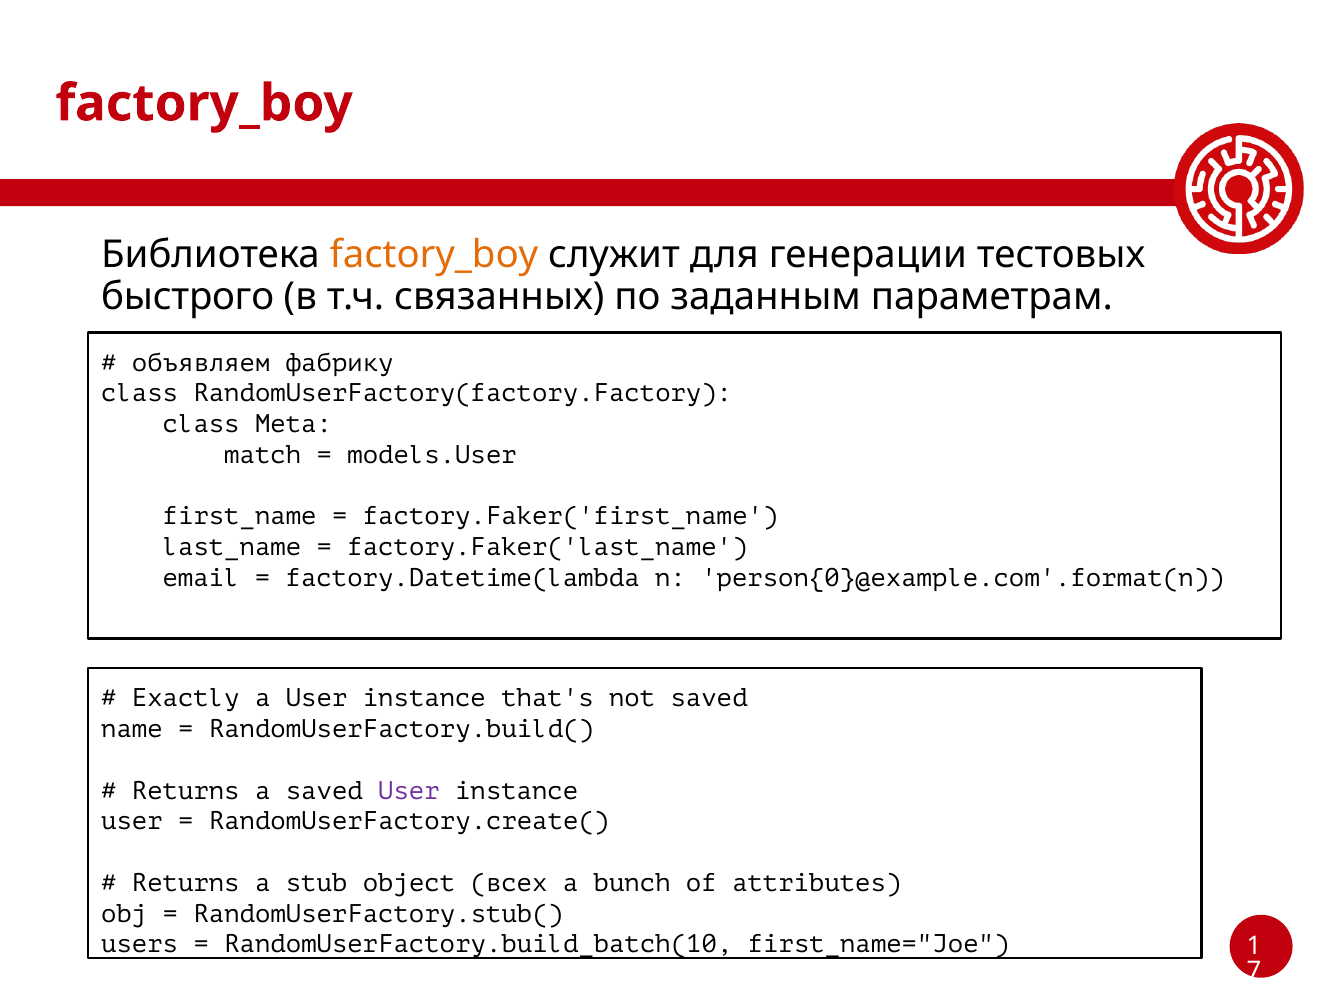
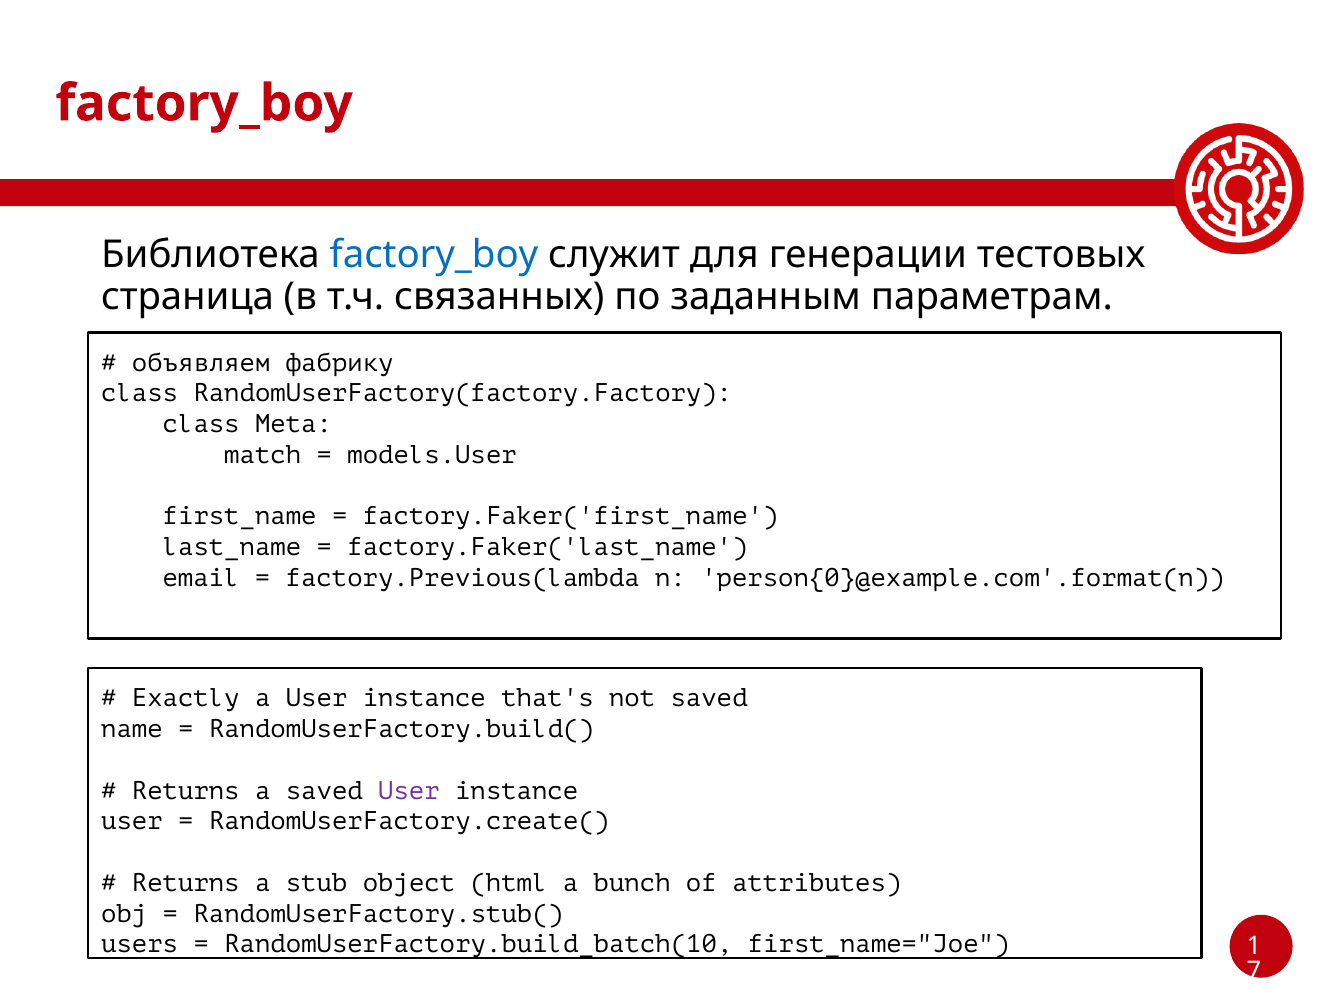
factory_boy colour: orange -> blue (434, 255)
быстрого: быстрого -> страница (188, 297)
factory.Datetime(lambda: factory.Datetime(lambda -> factory.Previous(lambda (463, 578)
всех: всех -> html (509, 883)
